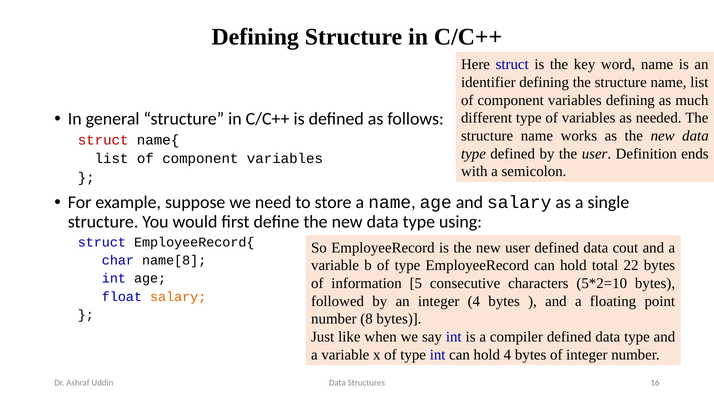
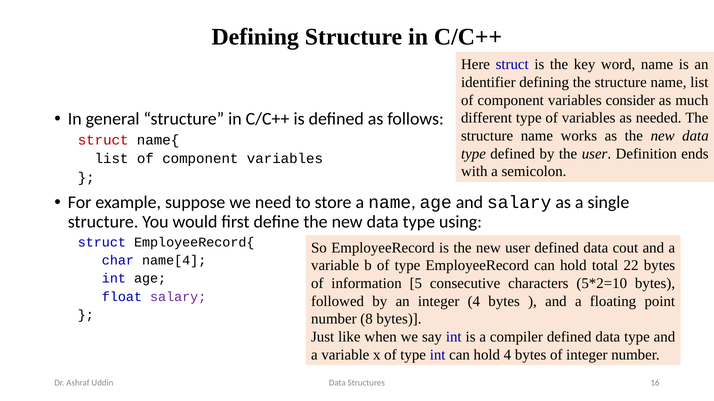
variables defining: defining -> consider (630, 100)
name[8: name[8 -> name[4 (174, 261)
salary colour: orange -> purple (178, 297)
